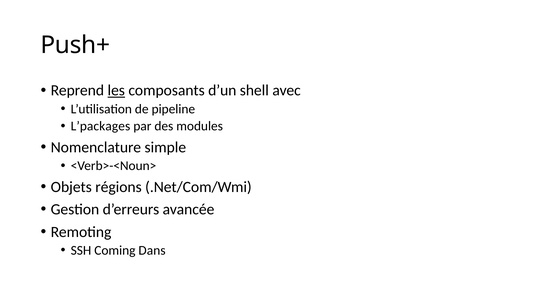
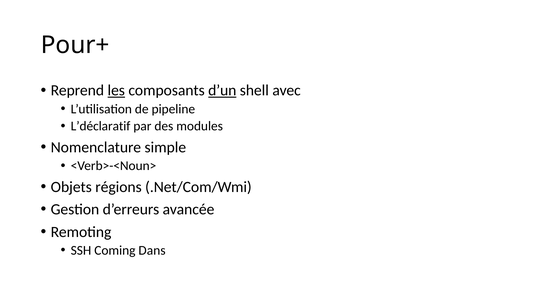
Push+: Push+ -> Pour+ (75, 45)
d’un underline: none -> present (222, 90)
L’packages: L’packages -> L’déclaratif (101, 126)
